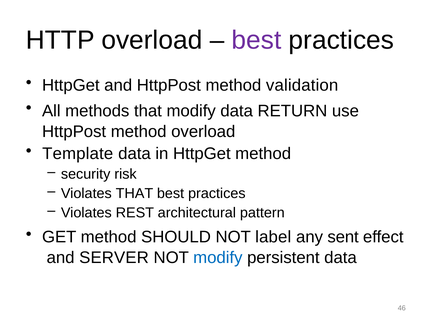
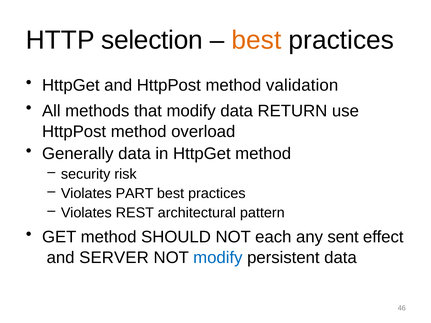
HTTP overload: overload -> selection (152, 40)
best colour: purple -> orange (256, 40)
Template: Template -> Generally (78, 154)
Violates THAT: THAT -> PART (135, 194)
label: label -> each (273, 237)
